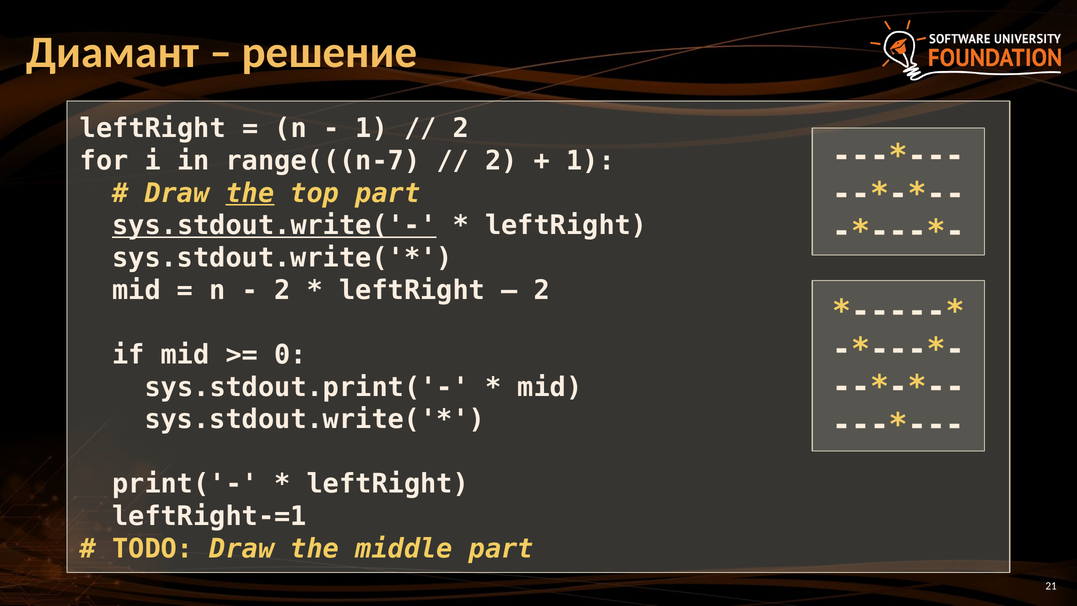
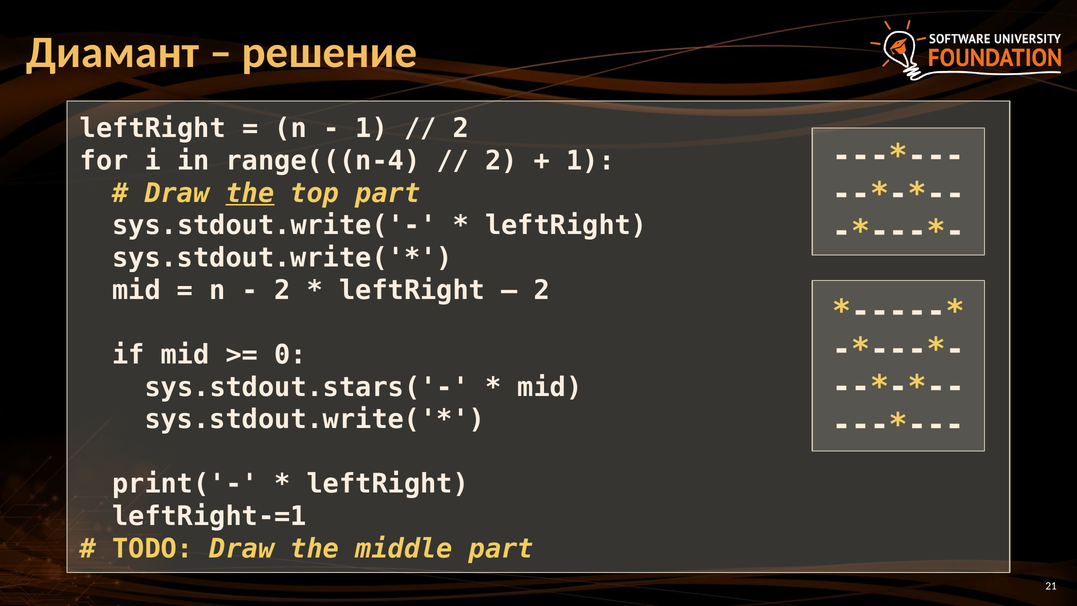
range(((n-7: range(((n-7 -> range(((n-4 (323, 161)
sys.stdout.write('- underline: present -> none (274, 226)
sys.stdout.print('-: sys.stdout.print('- -> sys.stdout.stars('- (307, 387)
